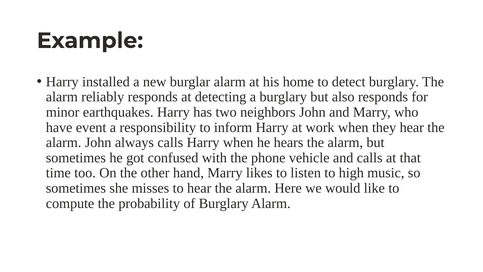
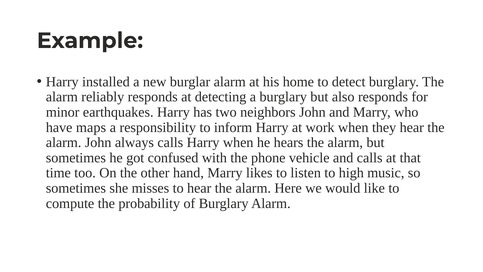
event: event -> maps (91, 127)
